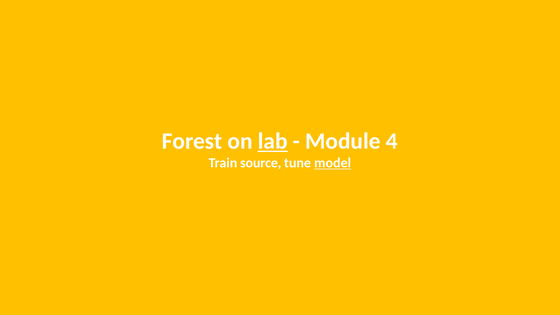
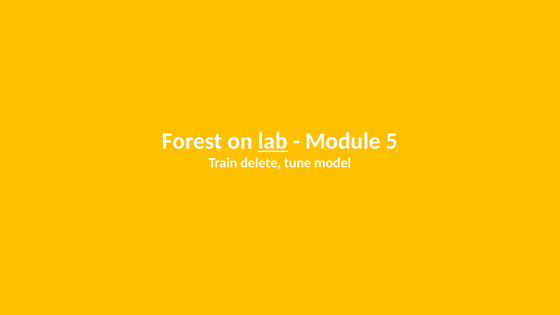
4: 4 -> 5 (392, 141)
source: source -> delete (261, 163)
model underline: present -> none (333, 163)
